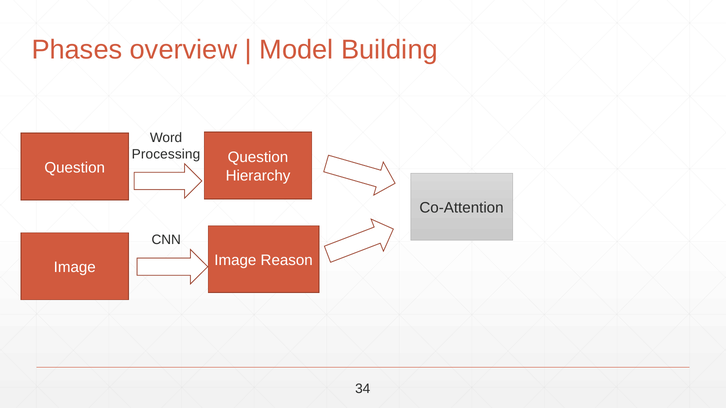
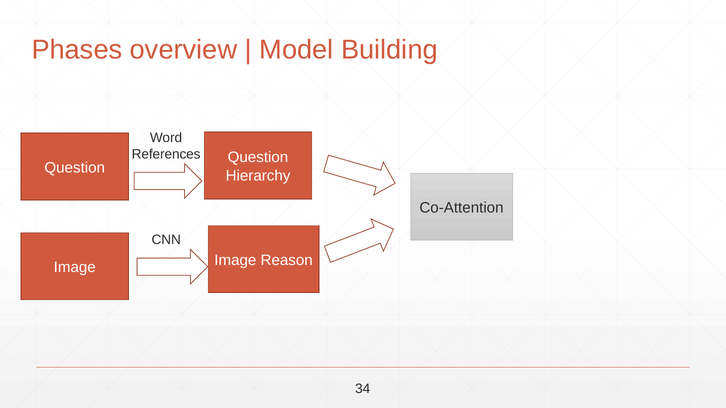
Processing: Processing -> References (166, 154)
